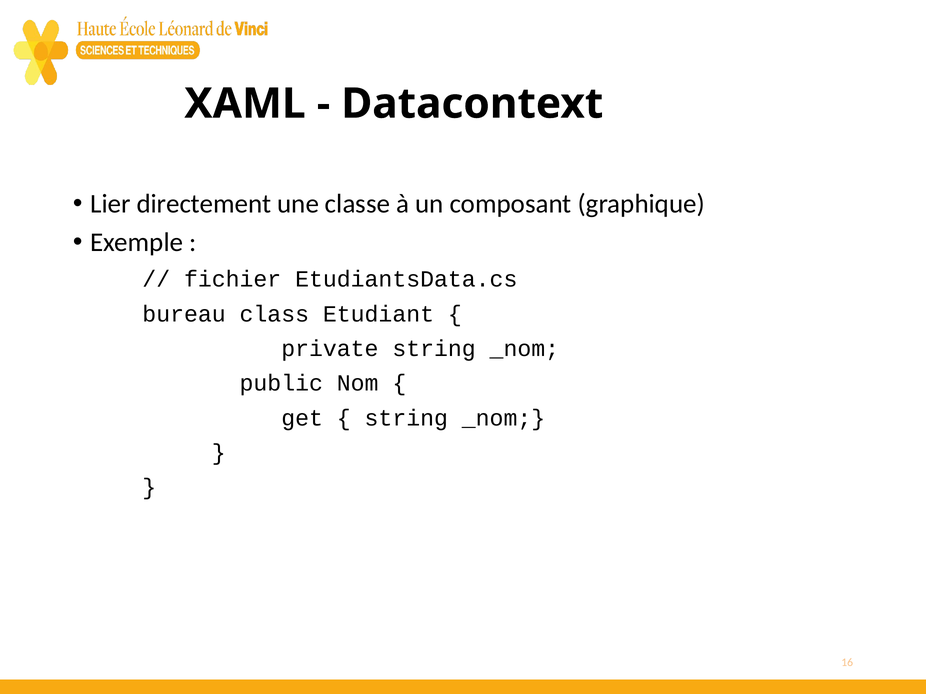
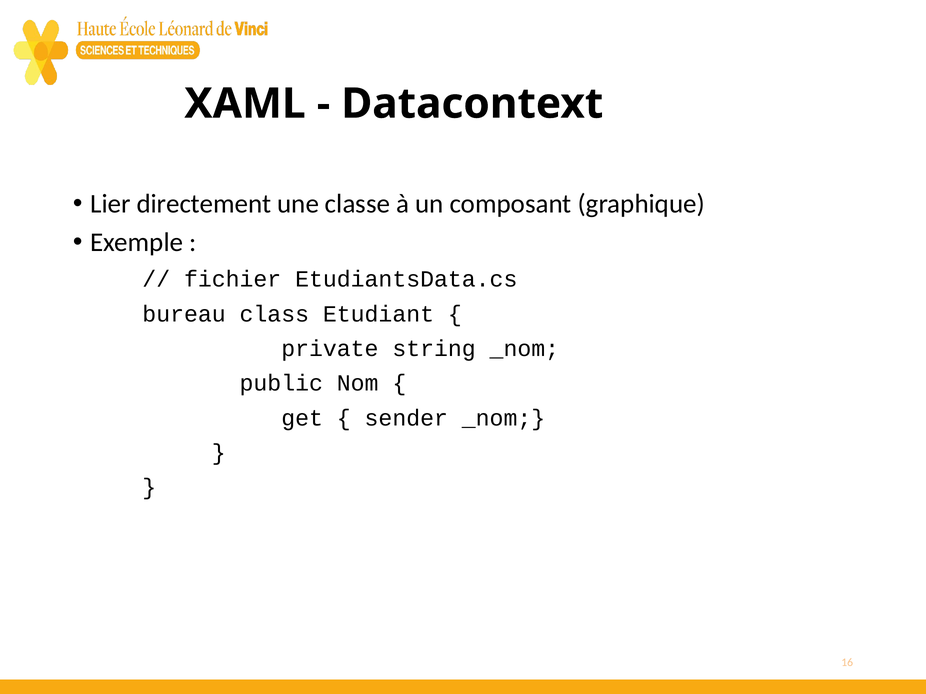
string: string -> sender (406, 418)
